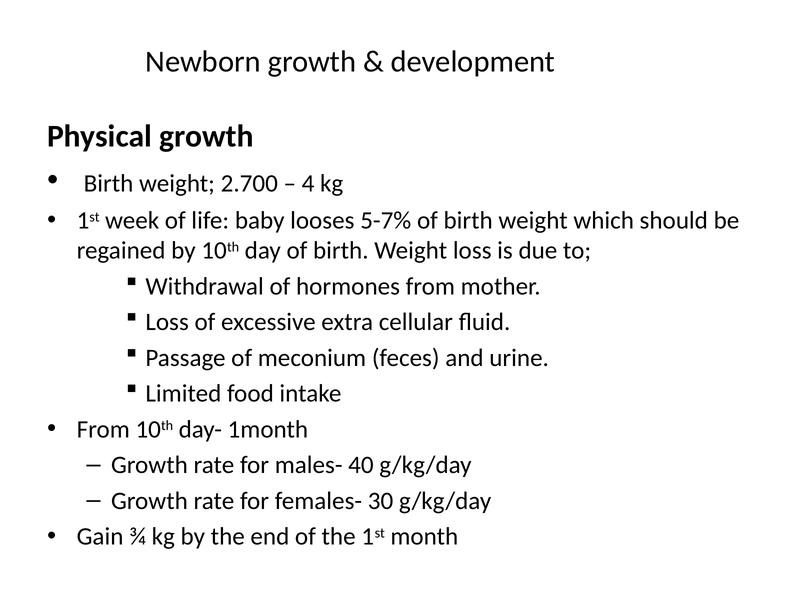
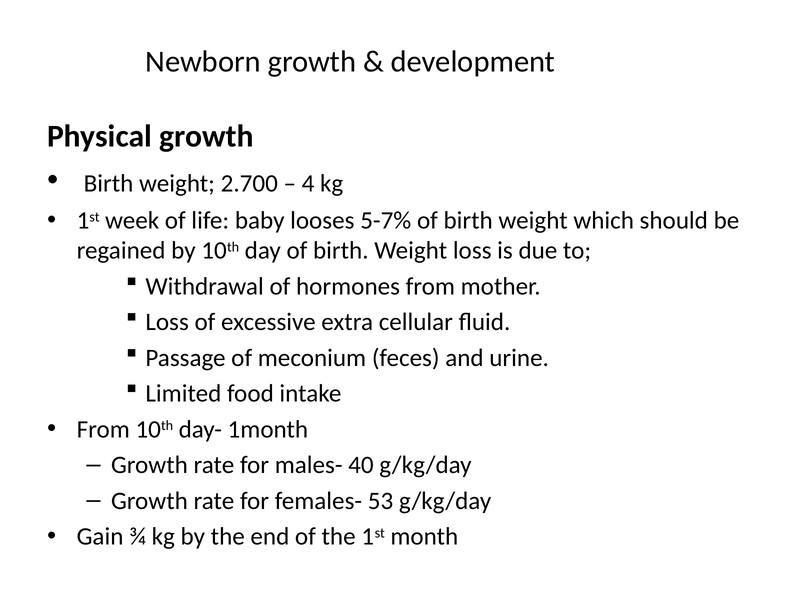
30: 30 -> 53 (380, 501)
